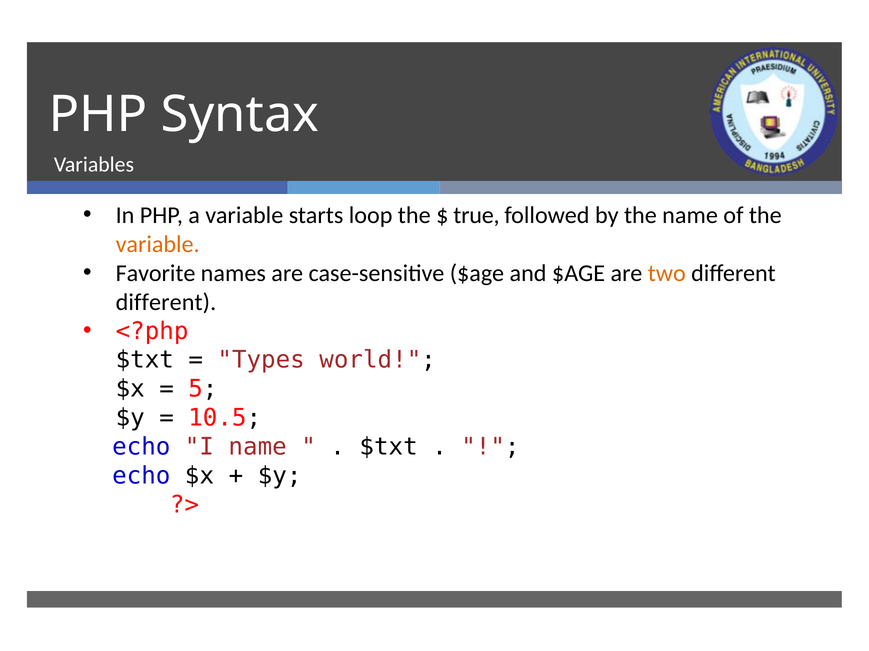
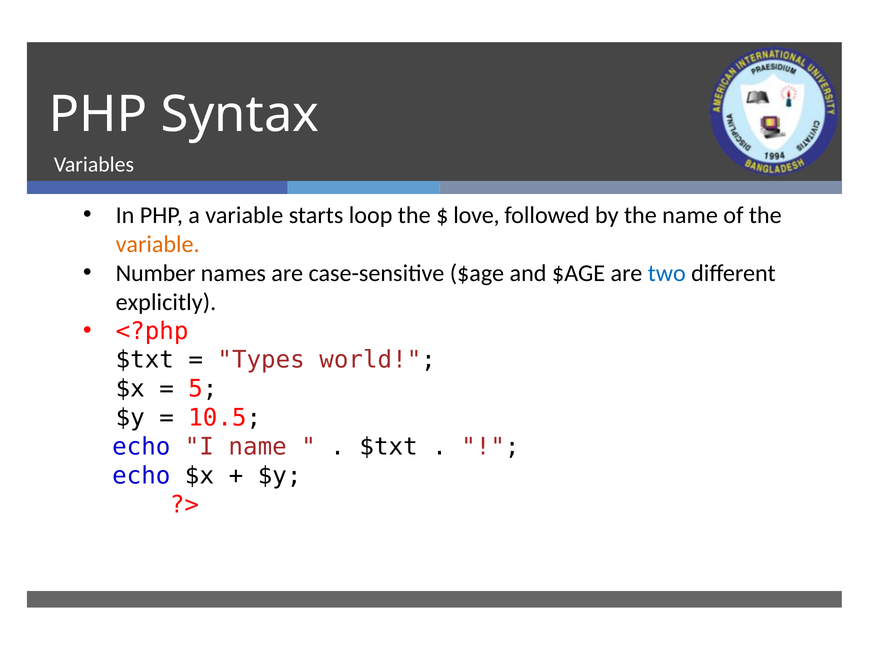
true: true -> love (476, 216)
Favorite: Favorite -> Number (156, 273)
two colour: orange -> blue (667, 273)
different: different -> explicitly (166, 302)
